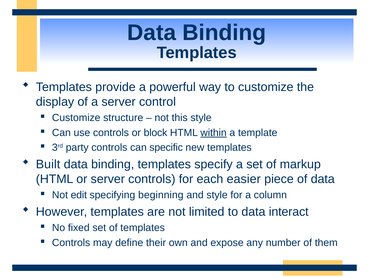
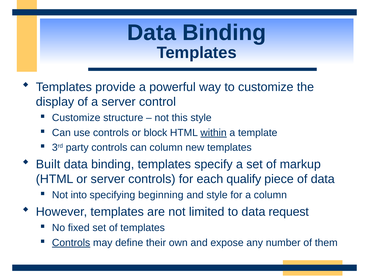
can specific: specific -> column (166, 147)
easier: easier -> qualify (244, 179)
edit: edit -> into (79, 195)
interact: interact -> request (289, 212)
Controls underline: none -> present (71, 242)
